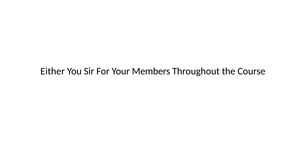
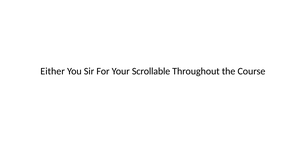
Members: Members -> Scrollable (151, 71)
